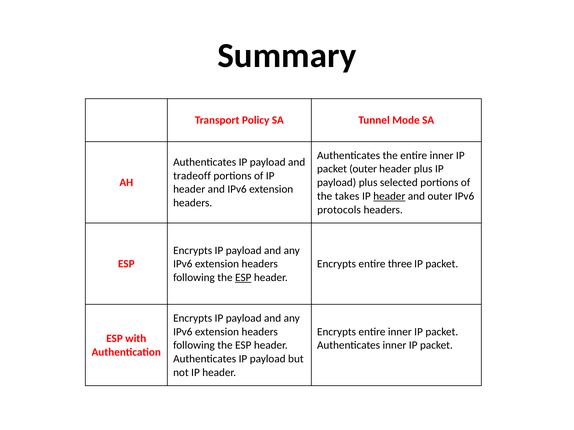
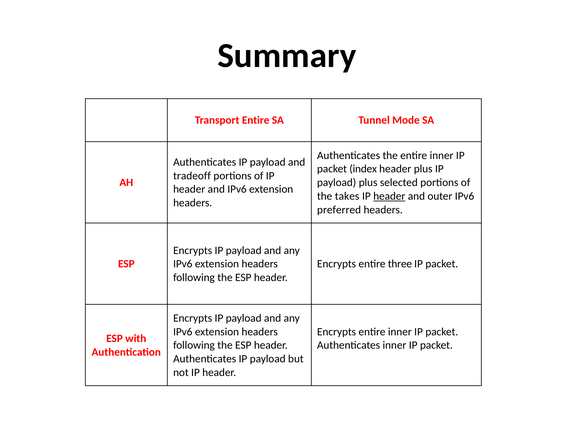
Transport Policy: Policy -> Entire (256, 120)
packet outer: outer -> index (363, 169)
protocols: protocols -> preferred (339, 210)
ESP underline: present -> none (243, 278)
